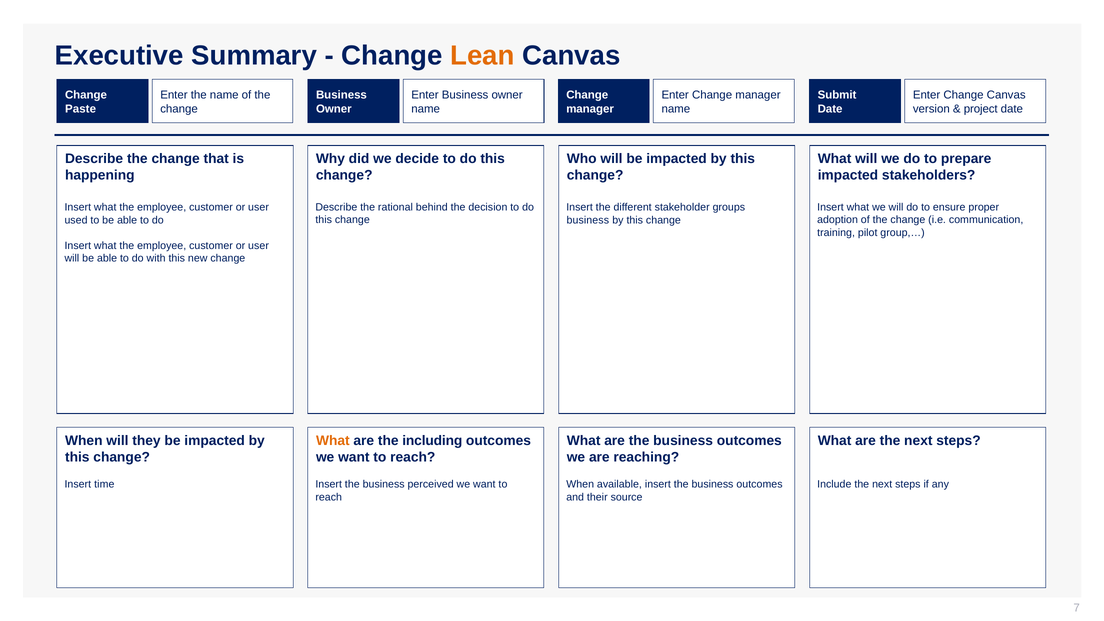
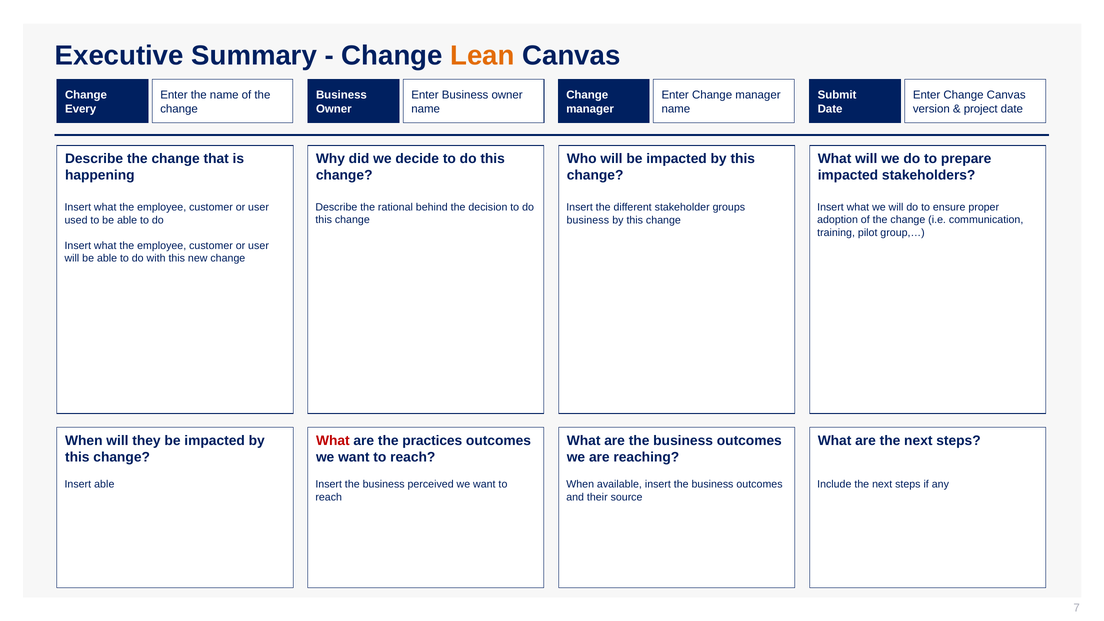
Paste: Paste -> Every (81, 109)
What colour: orange -> red (333, 441)
including: including -> practices (432, 441)
Insert time: time -> able (104, 484)
